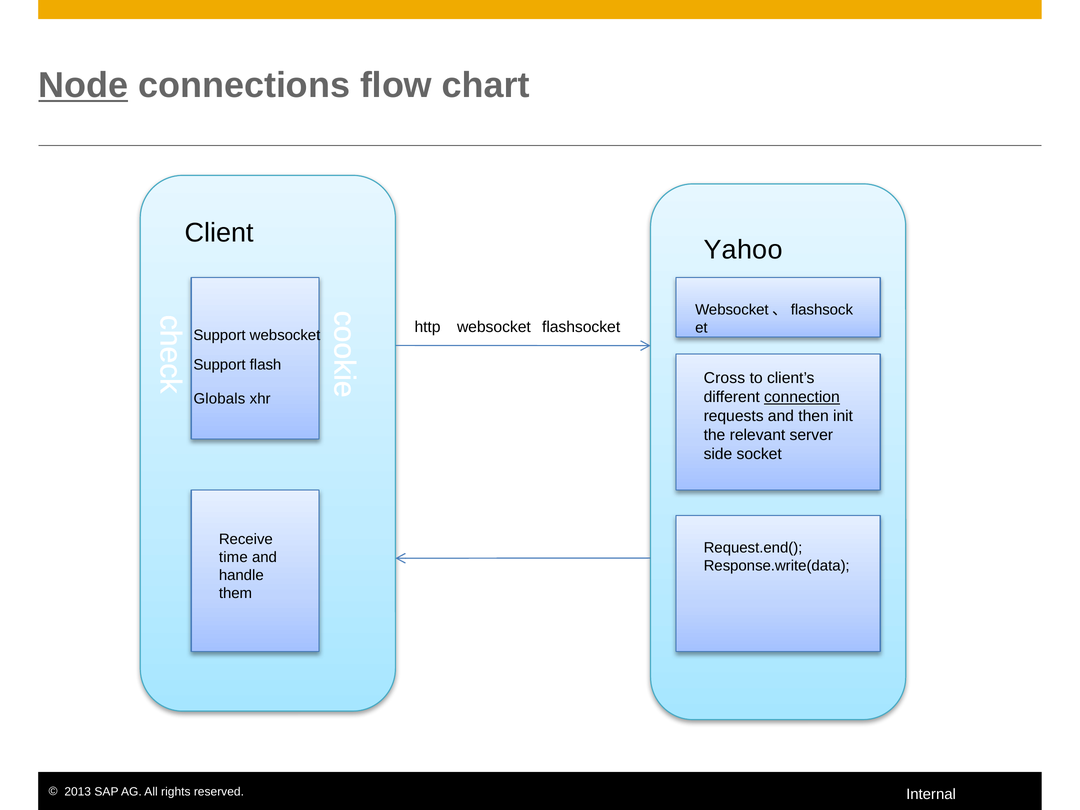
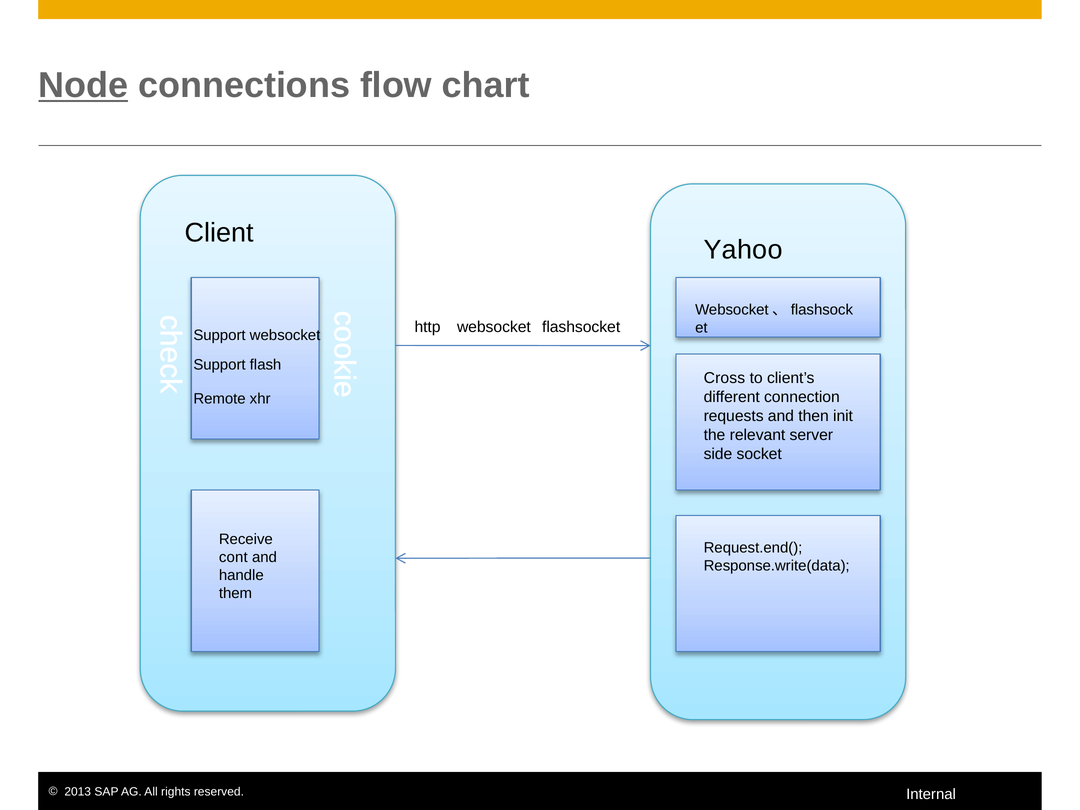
connection underline: present -> none (802, 397)
Globals: Globals -> Remote (220, 399)
time: time -> cont (233, 557)
